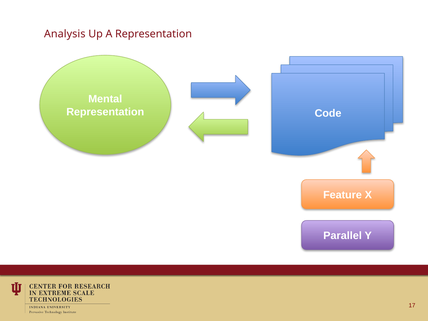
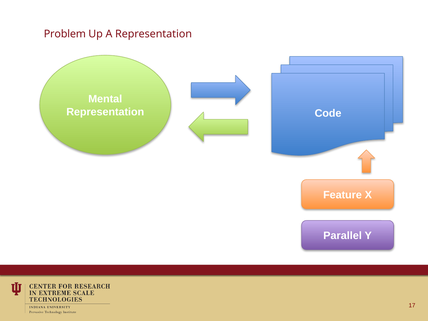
Analysis: Analysis -> Problem (65, 34)
